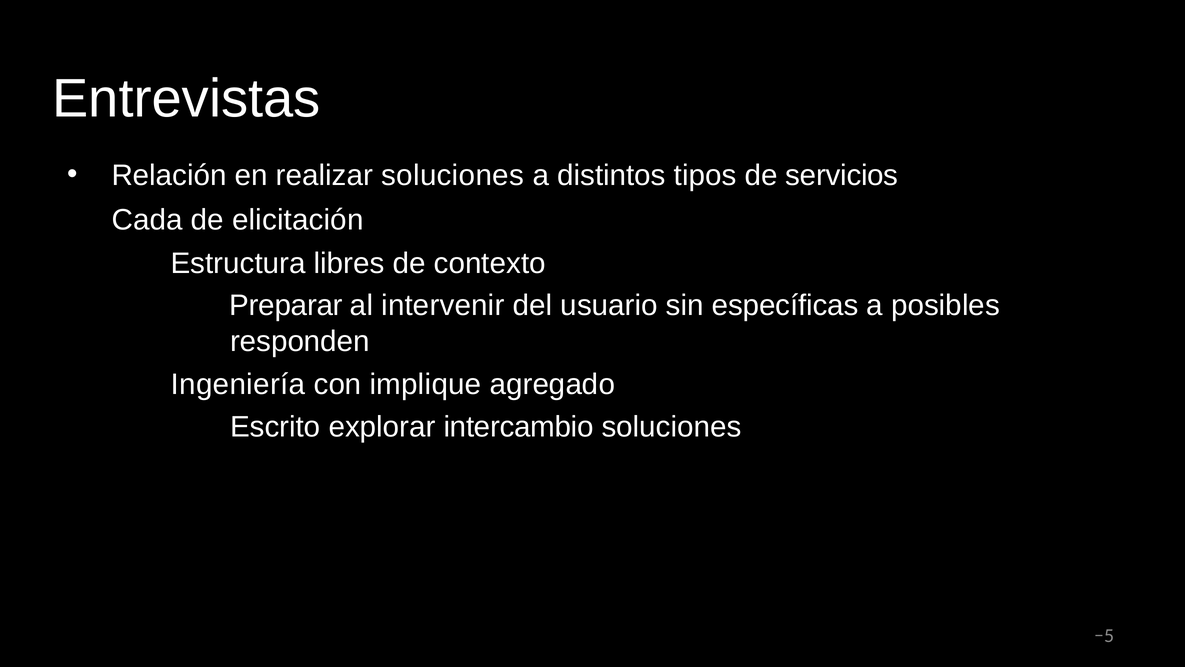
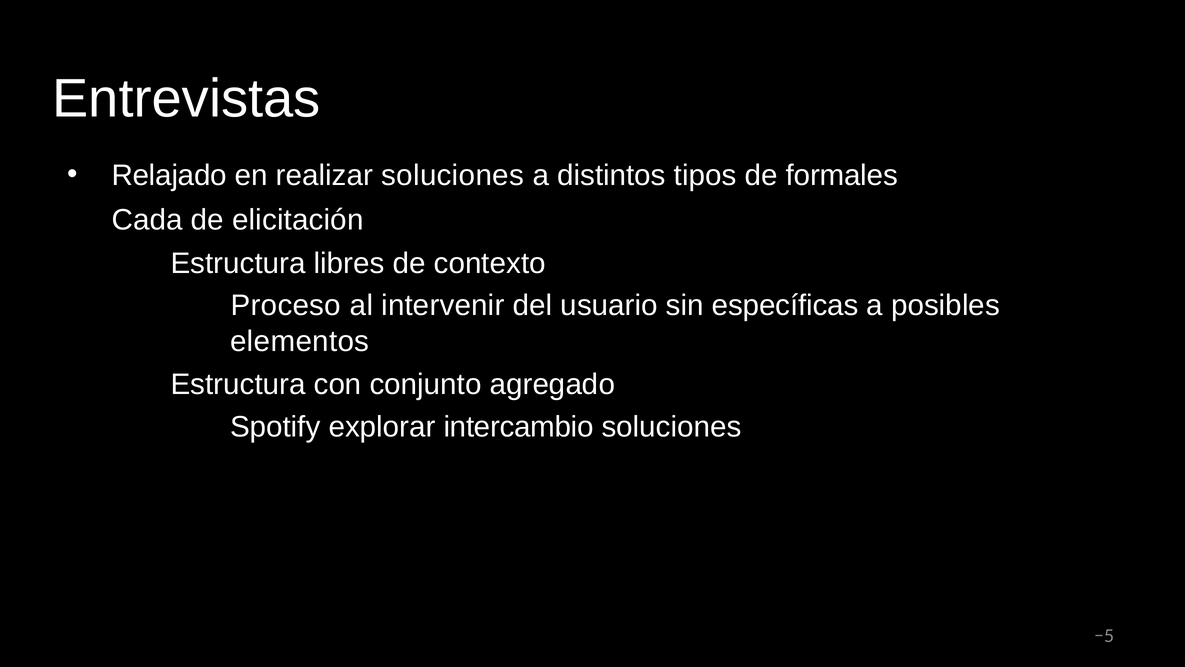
Relación: Relación -> Relajado (169, 175)
servicios: servicios -> formales (842, 175)
Preparar: Preparar -> Proceso (286, 305)
responden: responden -> elementos (300, 341)
Ingeniería: Ingeniería -> Estructura (238, 384)
implique: implique -> conjunto (426, 384)
Escrito: Escrito -> Spotify (275, 427)
